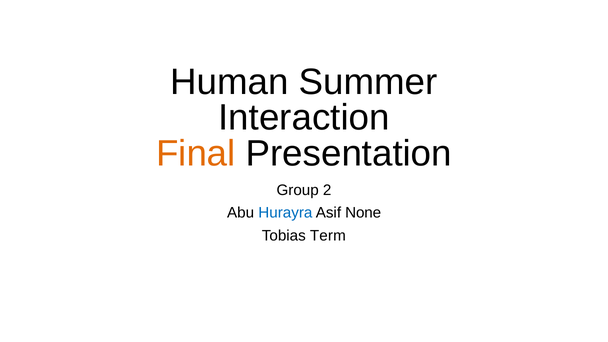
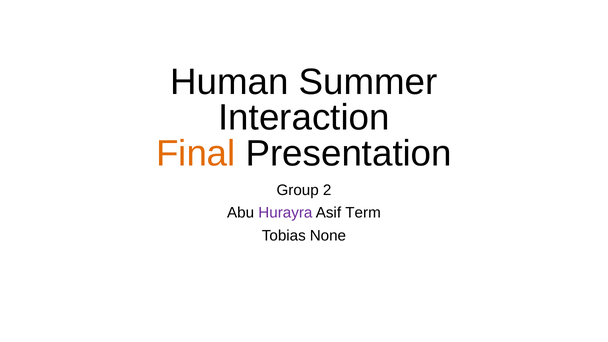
Hurayra colour: blue -> purple (285, 213)
None: None -> Term (363, 213)
Term: Term -> None (328, 236)
